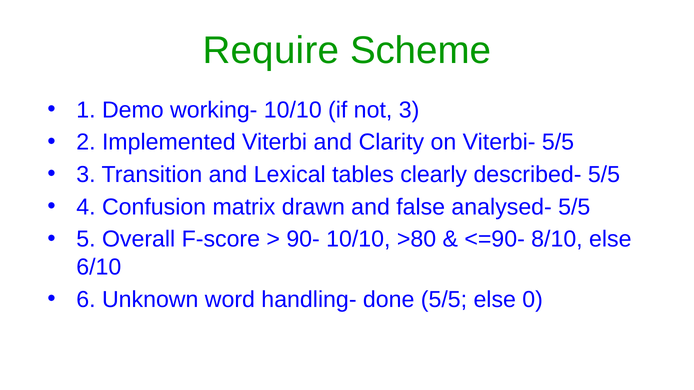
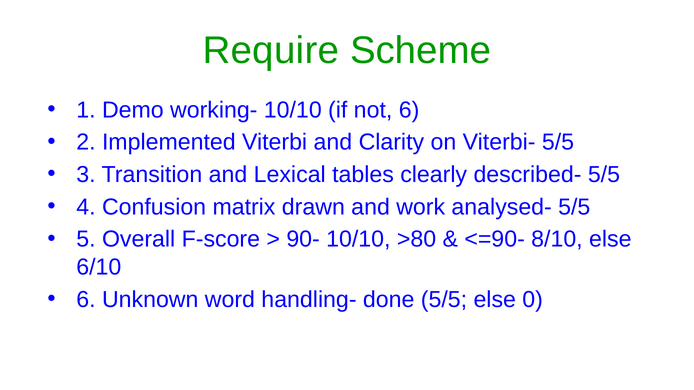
not 3: 3 -> 6 (409, 110)
false: false -> work (421, 207)
